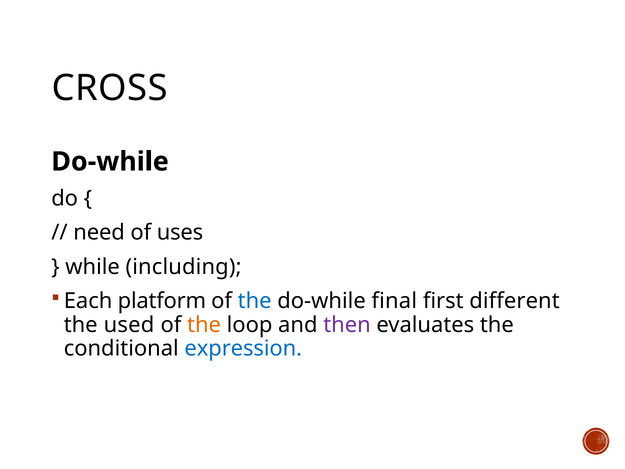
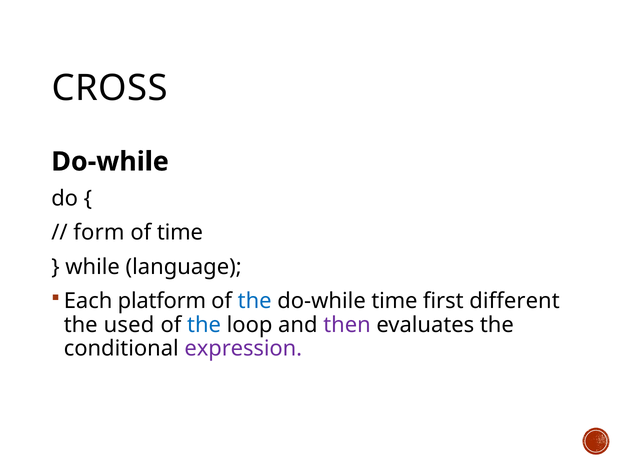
need: need -> form (99, 233)
of uses: uses -> time (180, 233)
including: including -> language (184, 267)
do-while final: final -> time (394, 301)
the colour: orange -> blue (204, 325)
expression colour: blue -> purple (243, 348)
